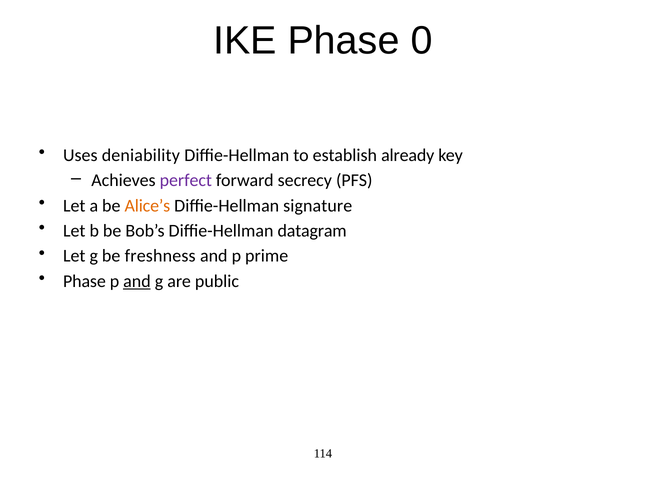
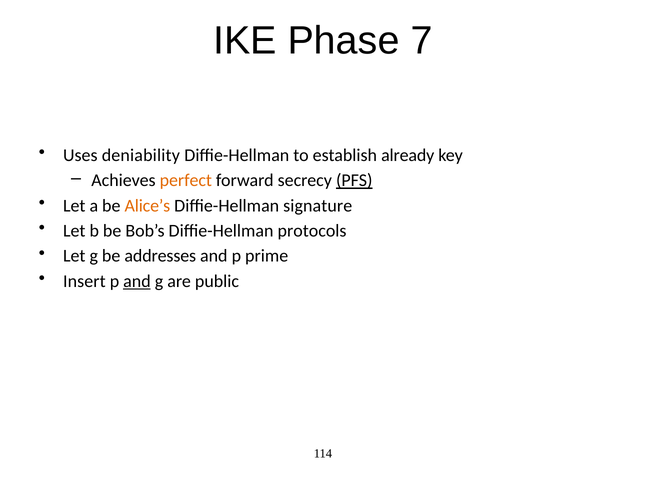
0: 0 -> 7 (422, 40)
perfect colour: purple -> orange (186, 180)
PFS underline: none -> present (354, 180)
datagram: datagram -> protocols (312, 231)
freshness: freshness -> addresses (160, 256)
Phase: Phase -> Insert (84, 281)
